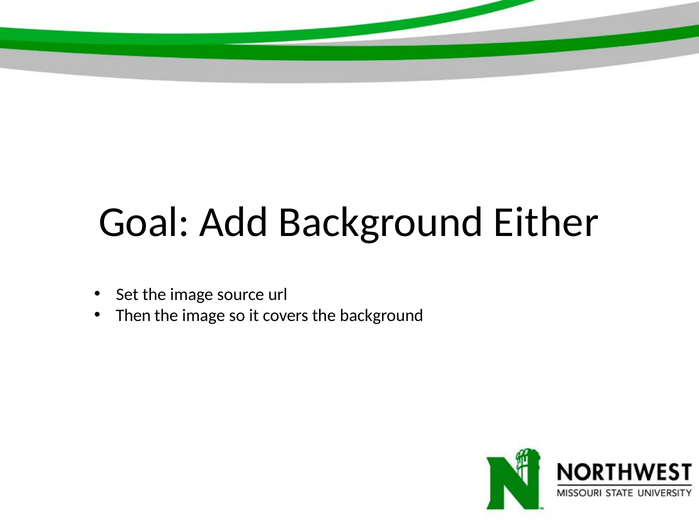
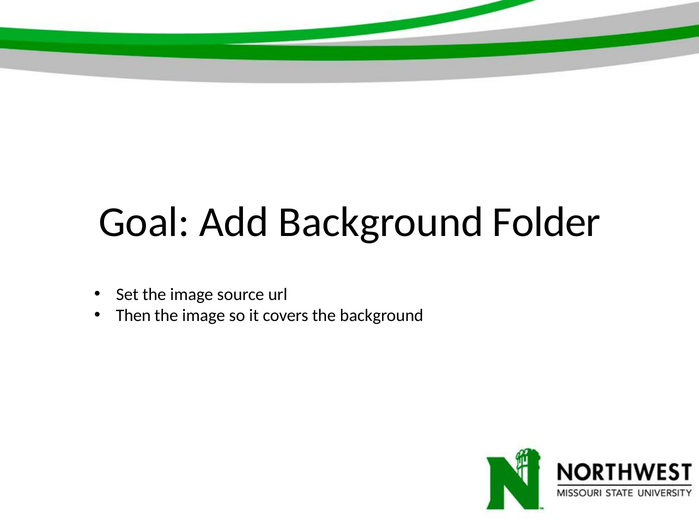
Either: Either -> Folder (547, 222)
